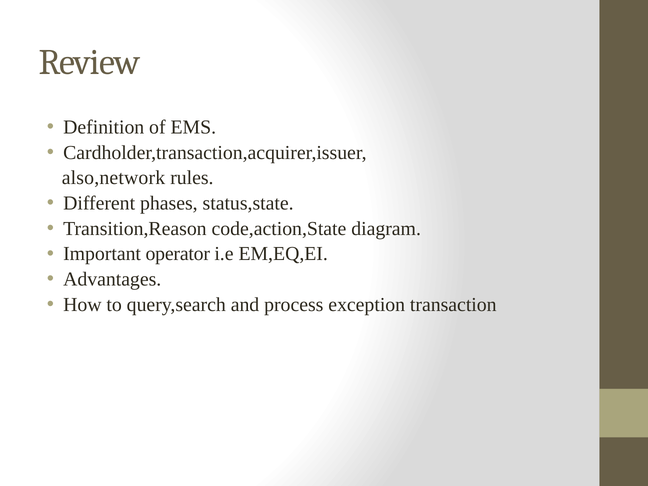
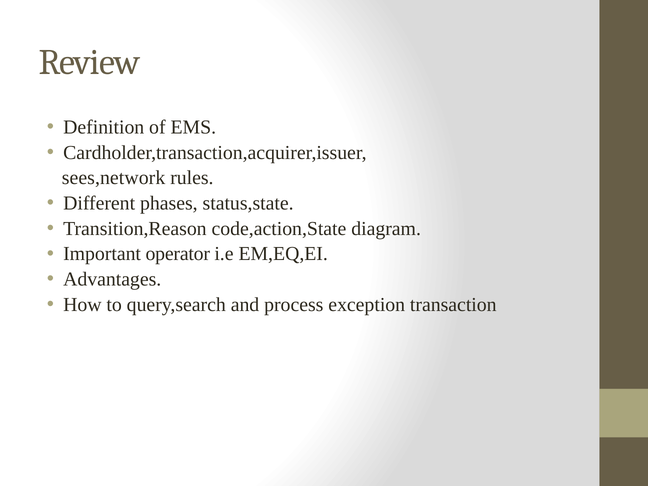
also,network: also,network -> sees,network (114, 178)
